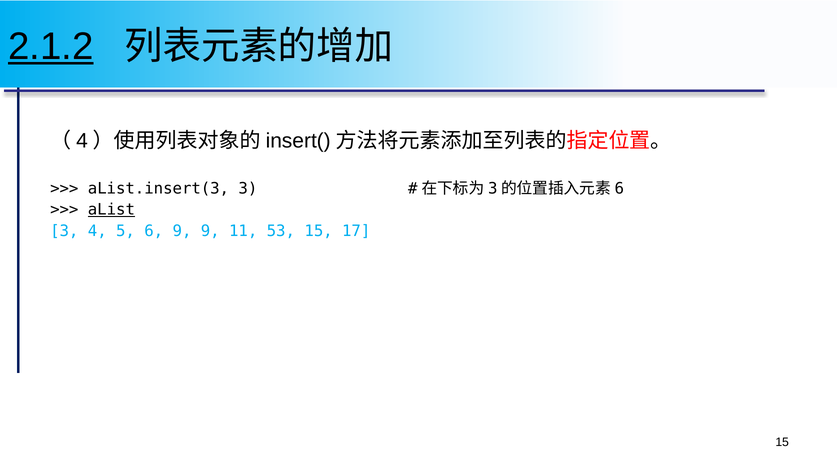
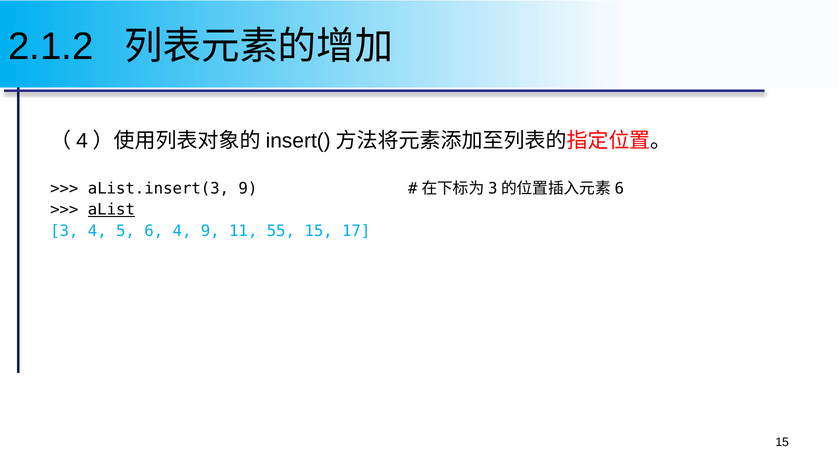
2.1.2 underline: present -> none (51, 47)
aList.insert(3 3: 3 -> 9 (248, 188)
6 9: 9 -> 4 (182, 231)
53: 53 -> 55 (281, 231)
